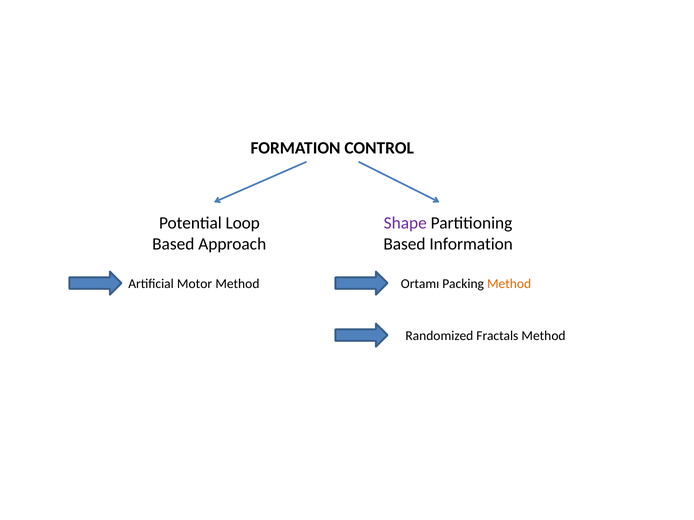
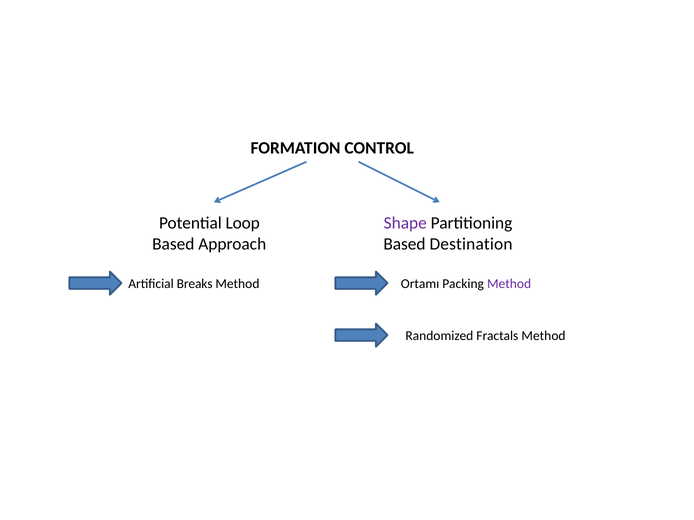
Information: Information -> Destination (471, 244)
Motor: Motor -> Breaks (195, 284)
Method colour: orange -> purple (509, 284)
